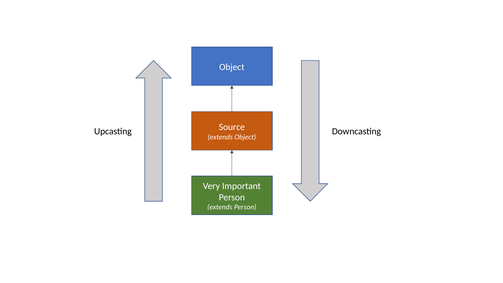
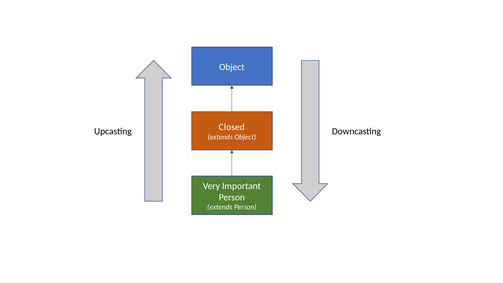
Source: Source -> Closed (232, 127)
